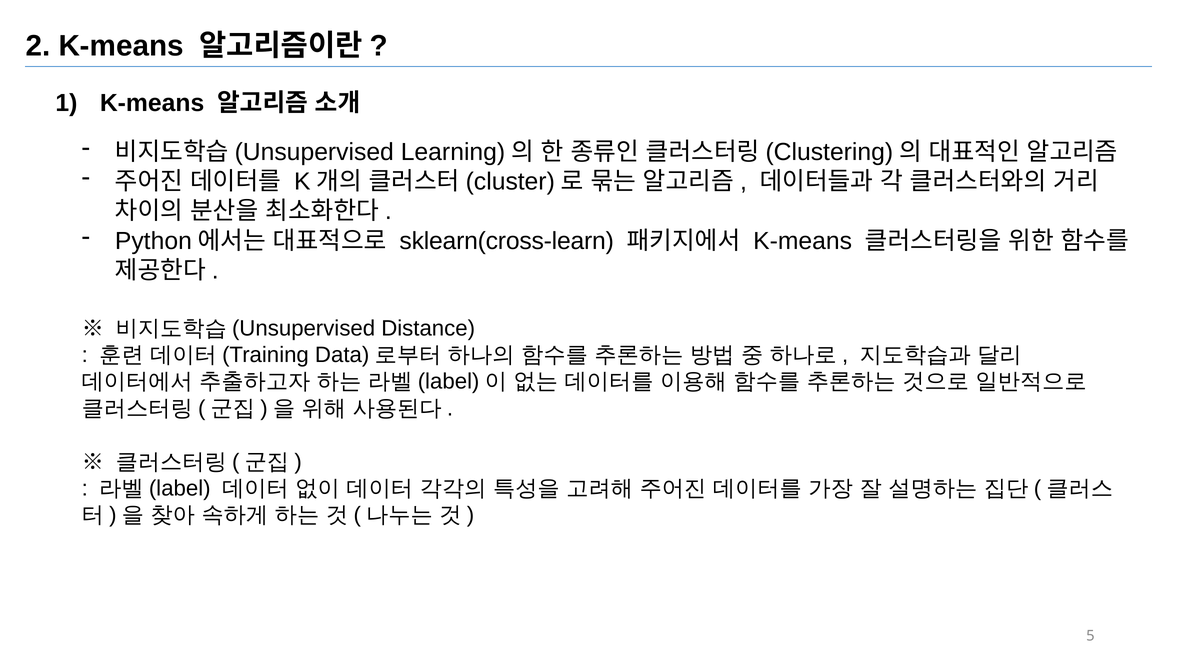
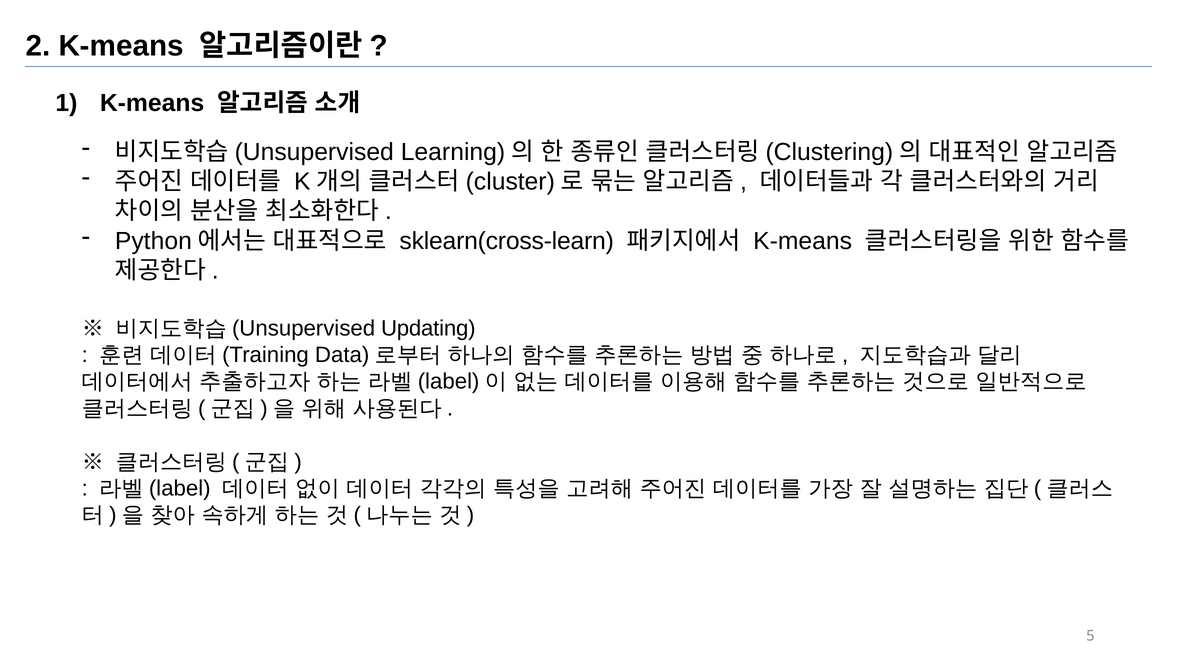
Distance: Distance -> Updating (428, 328)
